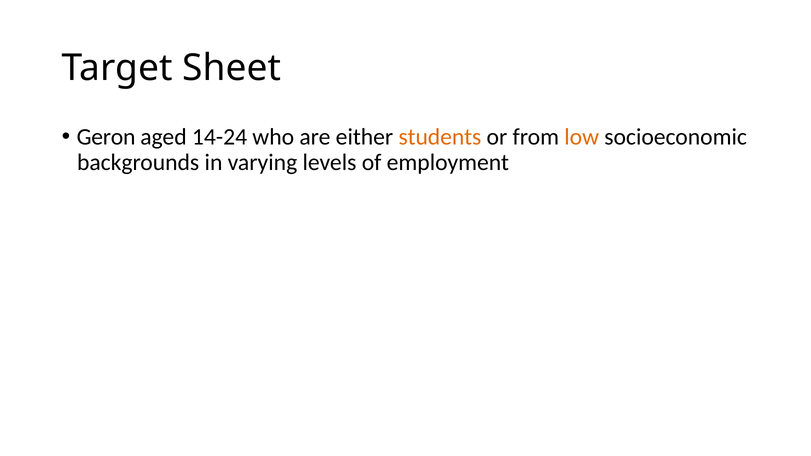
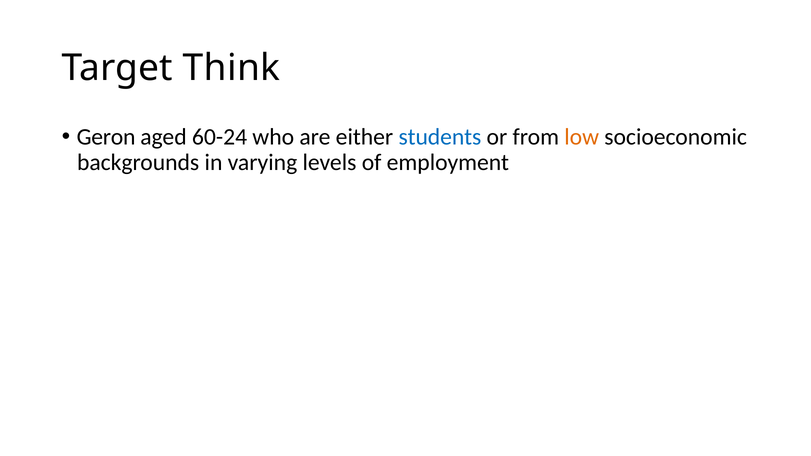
Sheet: Sheet -> Think (232, 68)
14-24: 14-24 -> 60-24 (220, 137)
students colour: orange -> blue (440, 137)
